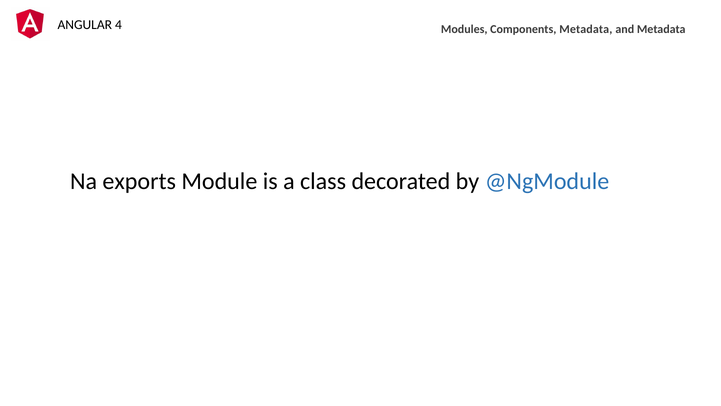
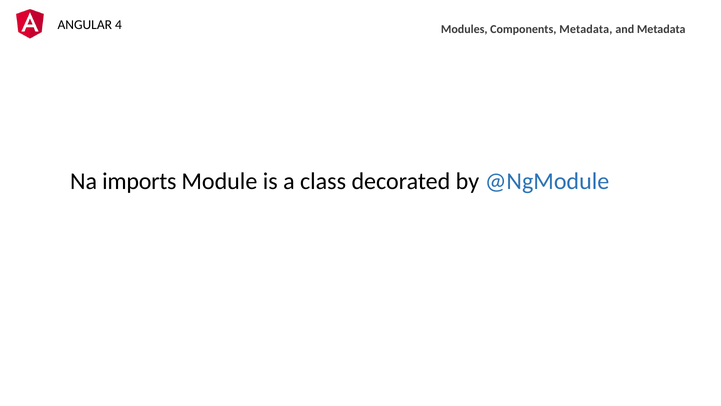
exports: exports -> imports (139, 181)
